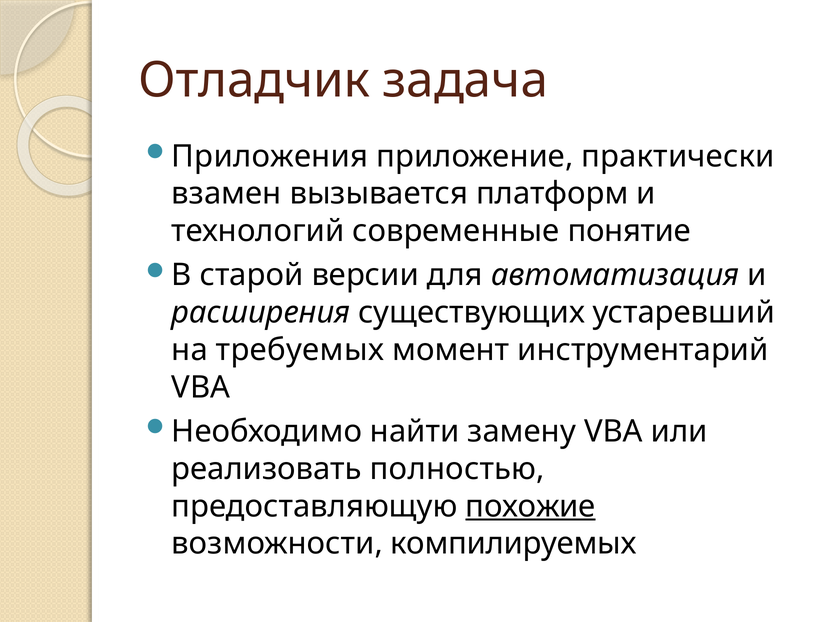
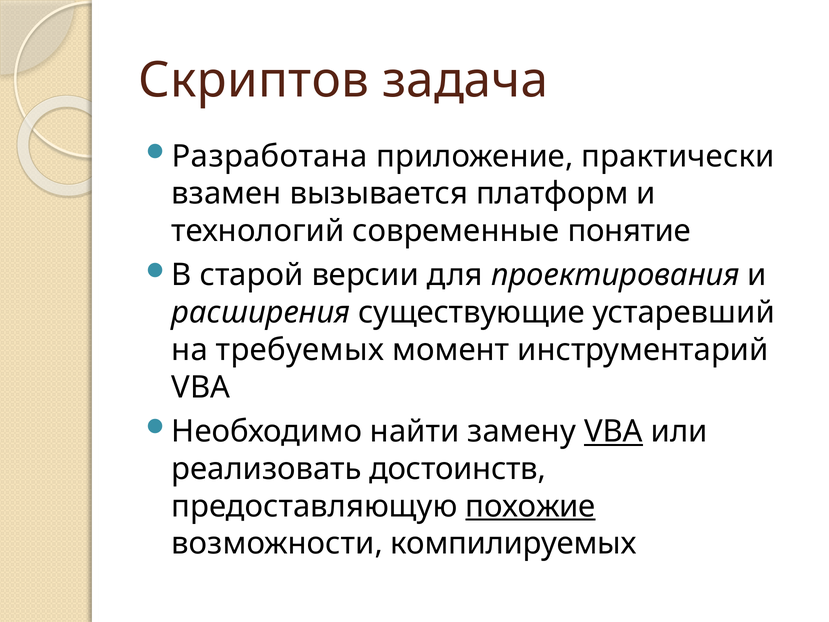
Отладчик: Отладчик -> Скриптов (254, 80)
Приложения: Приложения -> Разработана (270, 156)
автоматизация: автоматизация -> проектирования (615, 275)
существующих: существующих -> существующие (472, 312)
VBA underline: none -> present (613, 431)
полностью: полностью -> достоинств (458, 469)
